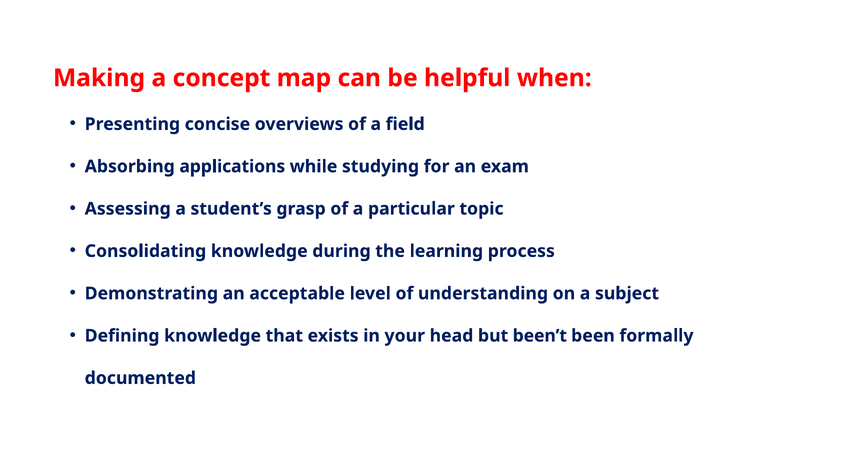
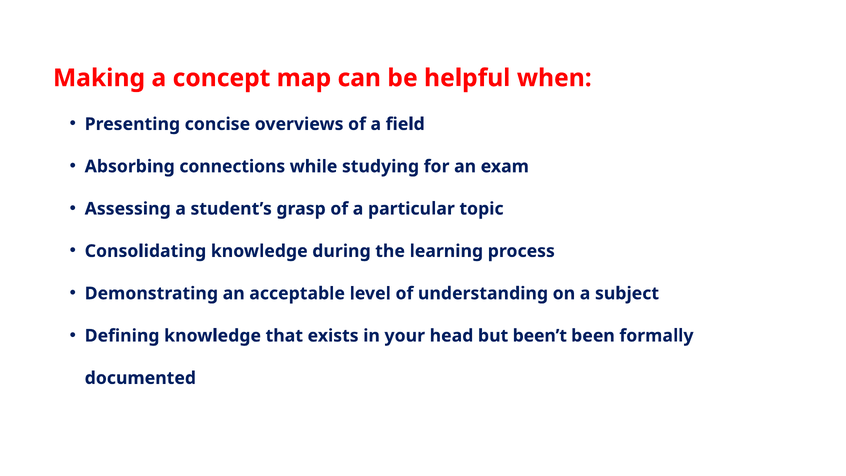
applications: applications -> connections (232, 166)
